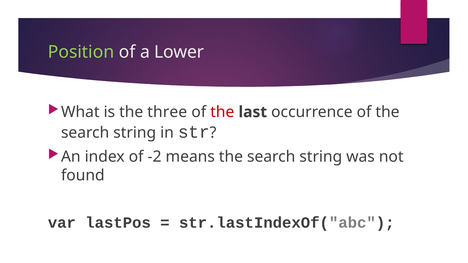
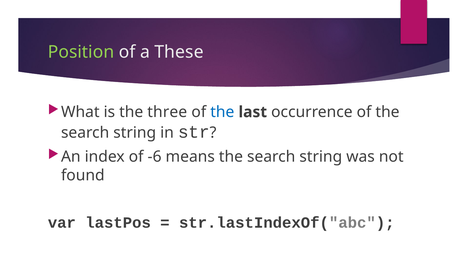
Lower: Lower -> These (179, 52)
the colour: red -> blue (222, 112)
-2: -2 -> -6 (155, 157)
